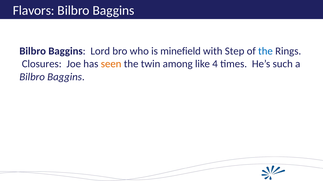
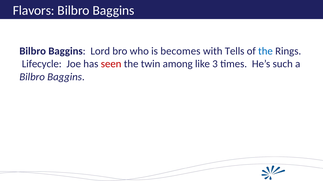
minefield: minefield -> becomes (180, 51)
Step: Step -> Tells (235, 51)
Closures: Closures -> Lifecycle (42, 64)
seen colour: orange -> red (111, 64)
4: 4 -> 3 (215, 64)
